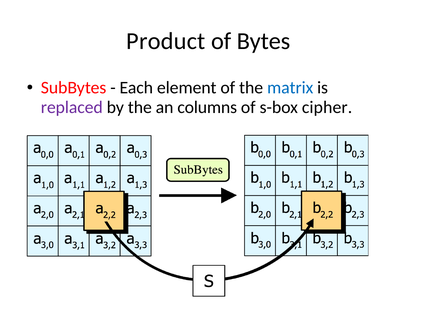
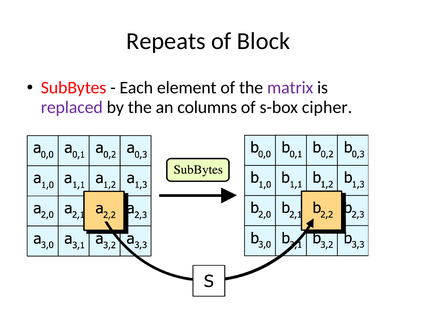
Product: Product -> Repeats (166, 41)
Bytes: Bytes -> Block (264, 41)
matrix colour: blue -> purple (290, 88)
